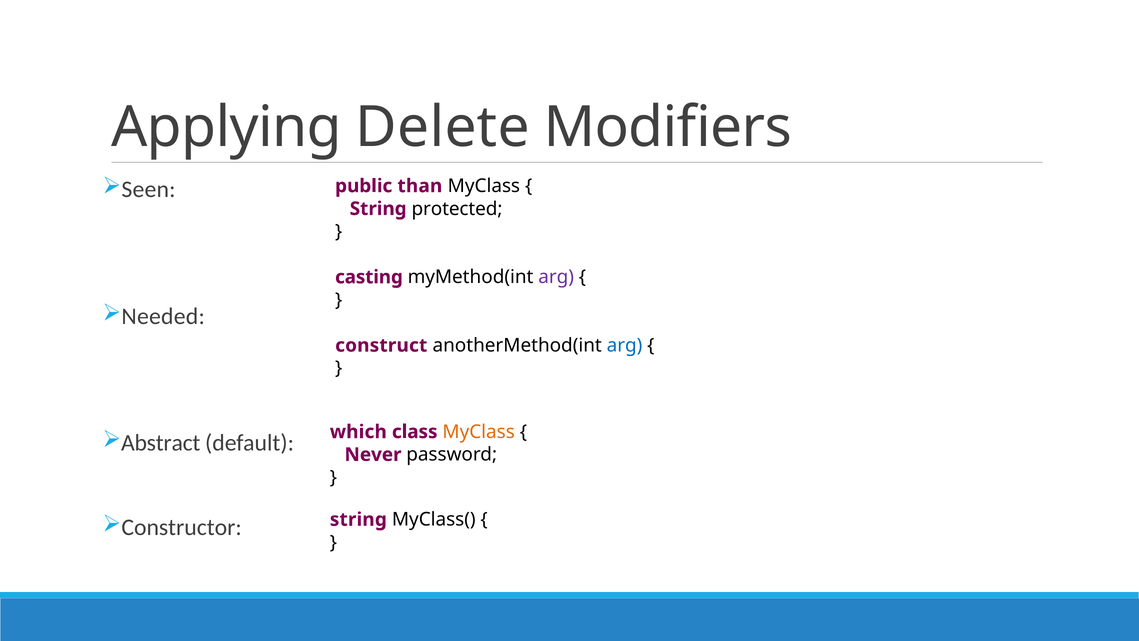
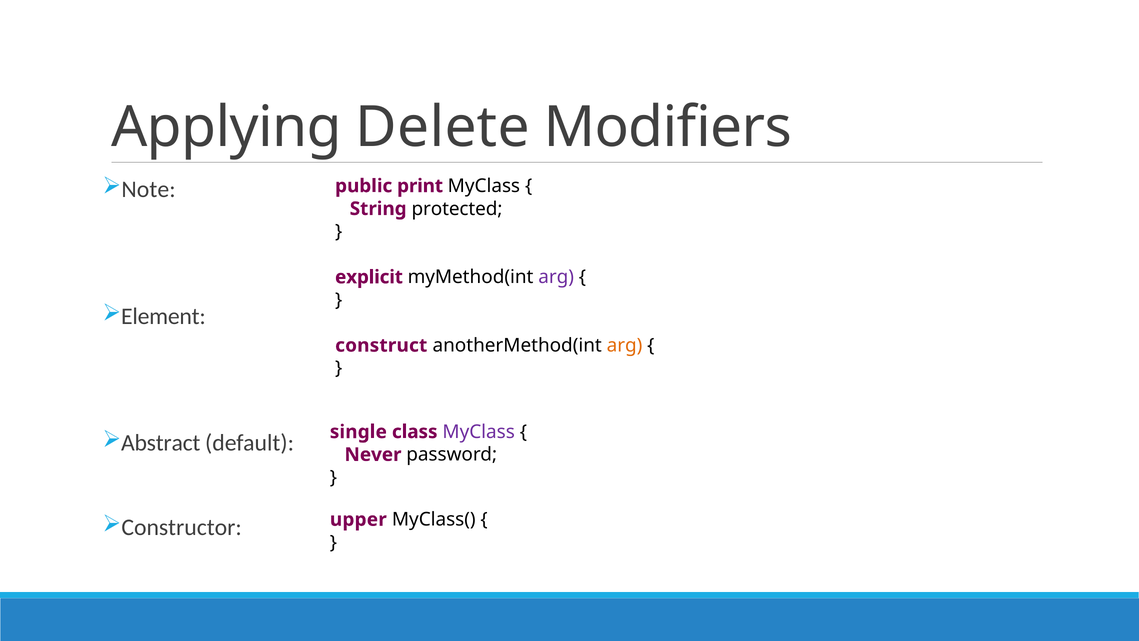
Seen: Seen -> Note (149, 189)
than: than -> print (420, 186)
casting: casting -> explicit (369, 277)
Needed: Needed -> Element (163, 316)
arg colour: blue -> orange (625, 345)
which: which -> single (358, 432)
MyClass colour: orange -> purple (479, 432)
string: string -> upper (358, 519)
